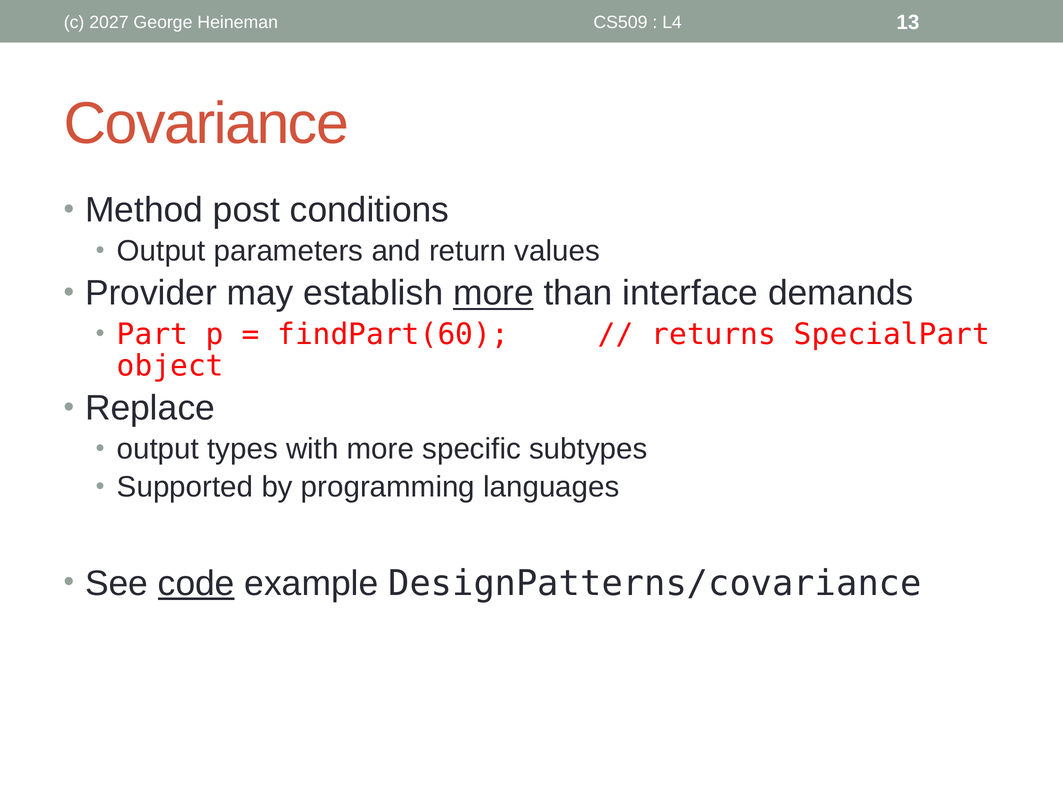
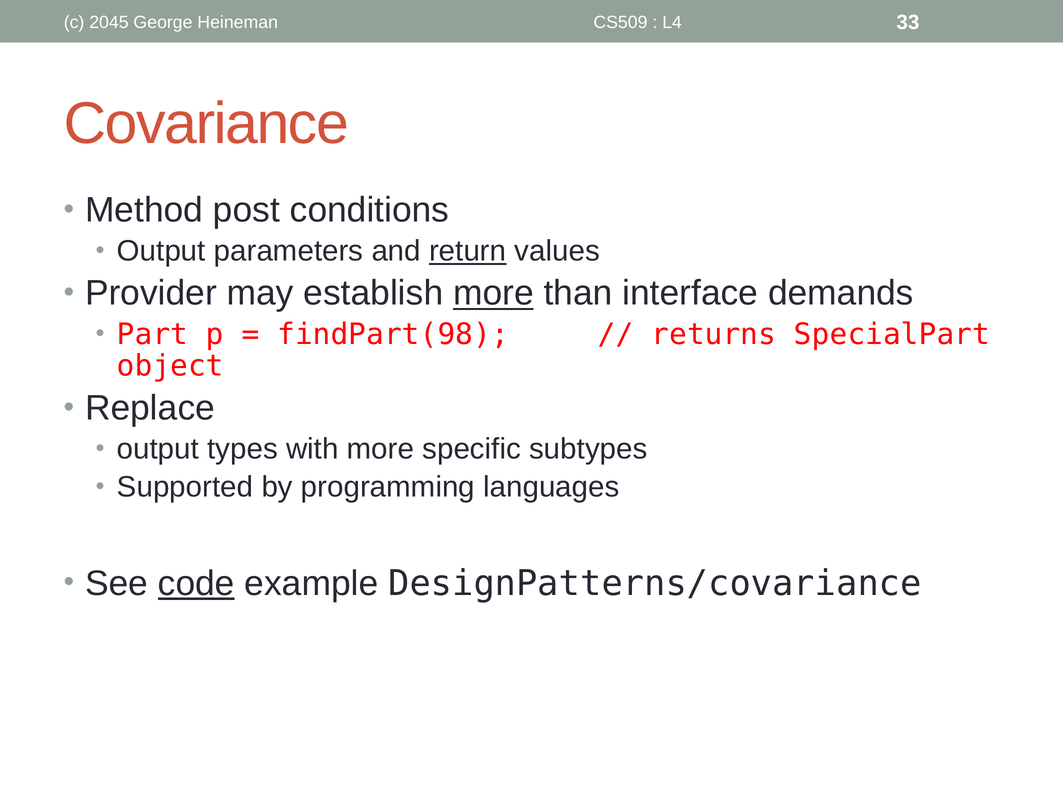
2027: 2027 -> 2045 (109, 22)
13: 13 -> 33 (908, 23)
return underline: none -> present (468, 251)
findPart(60: findPart(60 -> findPart(98 (393, 334)
